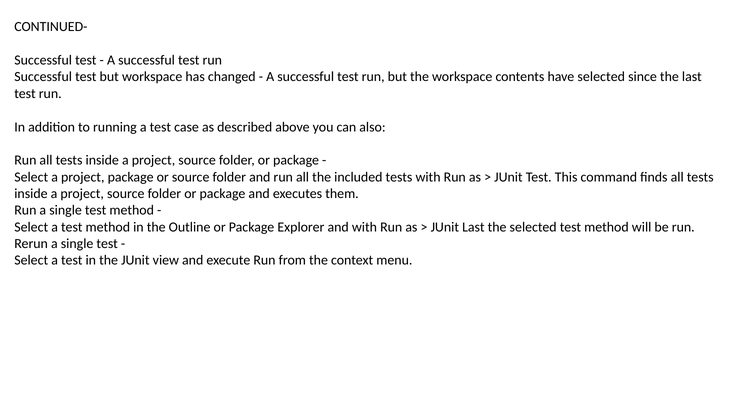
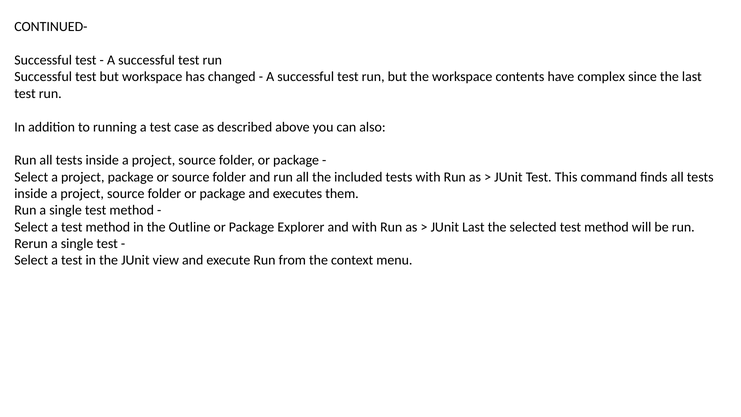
have selected: selected -> complex (601, 77)
